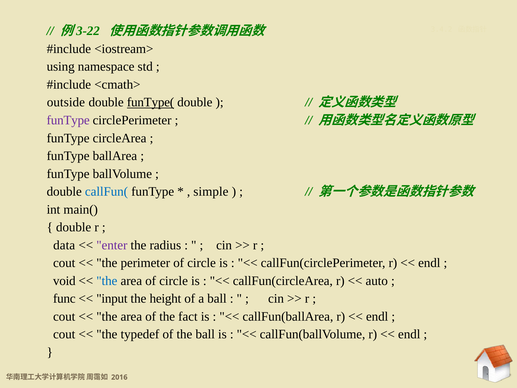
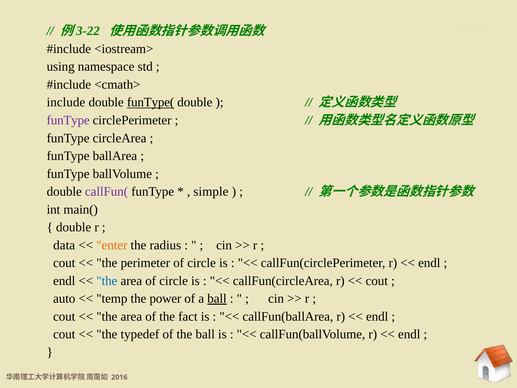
outside: outside -> include (66, 102)
callFun( colour: blue -> purple (106, 191)
enter colour: purple -> orange (112, 245)
void: void -> endl (64, 281)
auto: auto -> cout (377, 281)
func: func -> auto (64, 298)
input: input -> temp (112, 298)
height: height -> power (165, 298)
ball underline: none -> present (217, 298)
